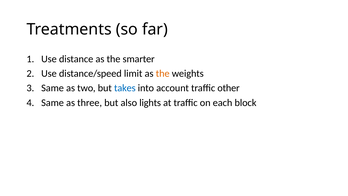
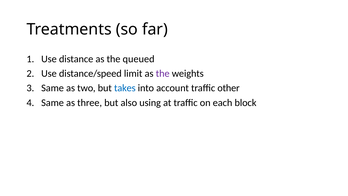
smarter: smarter -> queued (139, 59)
the colour: orange -> purple (163, 73)
lights: lights -> using (150, 103)
